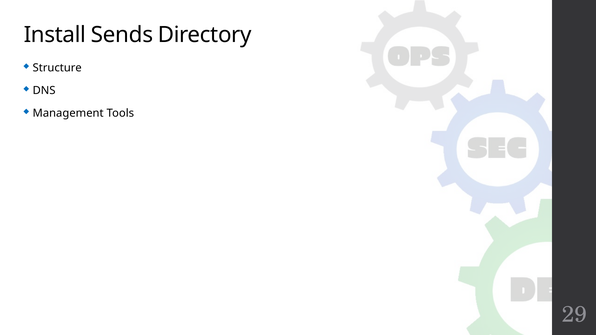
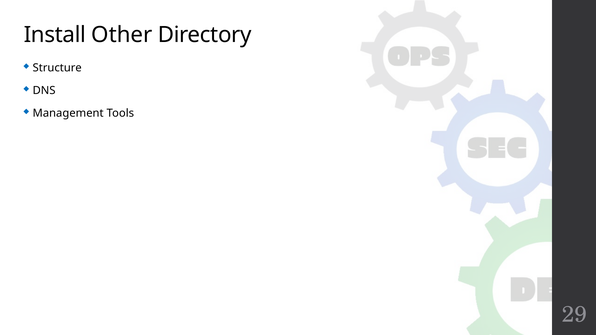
Sends: Sends -> Other (122, 35)
